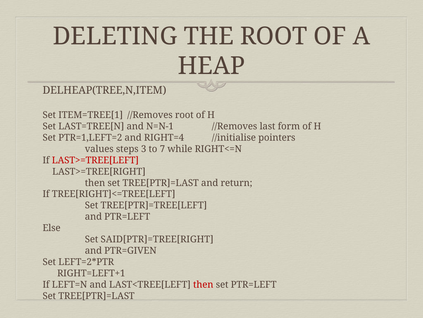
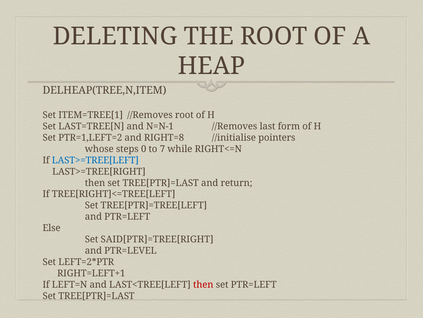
RIGHT=4: RIGHT=4 -> RIGHT=8 (164, 137)
values: values -> whose (99, 149)
3: 3 -> 0 (144, 149)
LAST>=TREE[LEFT colour: red -> blue (95, 160)
PTR=GIVEN: PTR=GIVEN -> PTR=LEVEL (130, 250)
